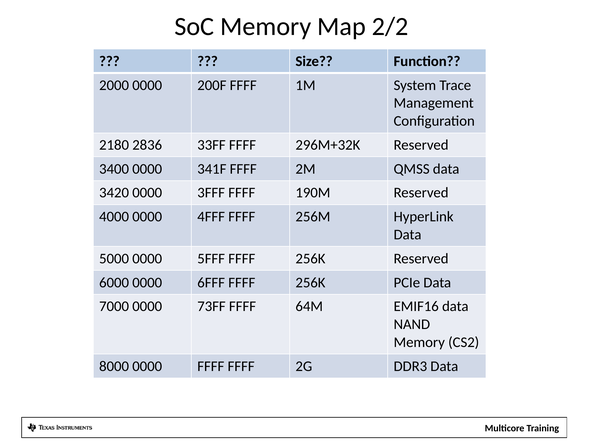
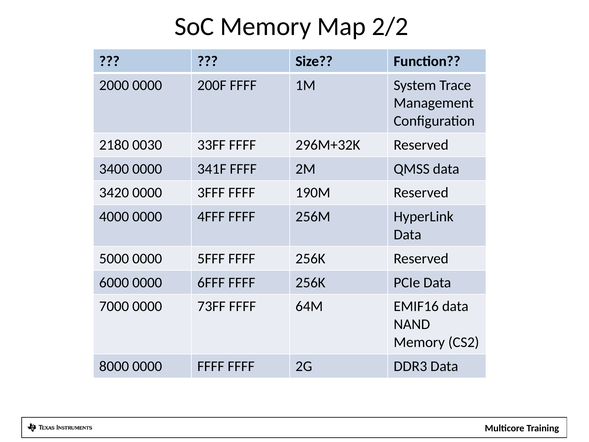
2836: 2836 -> 0030 (147, 145)
